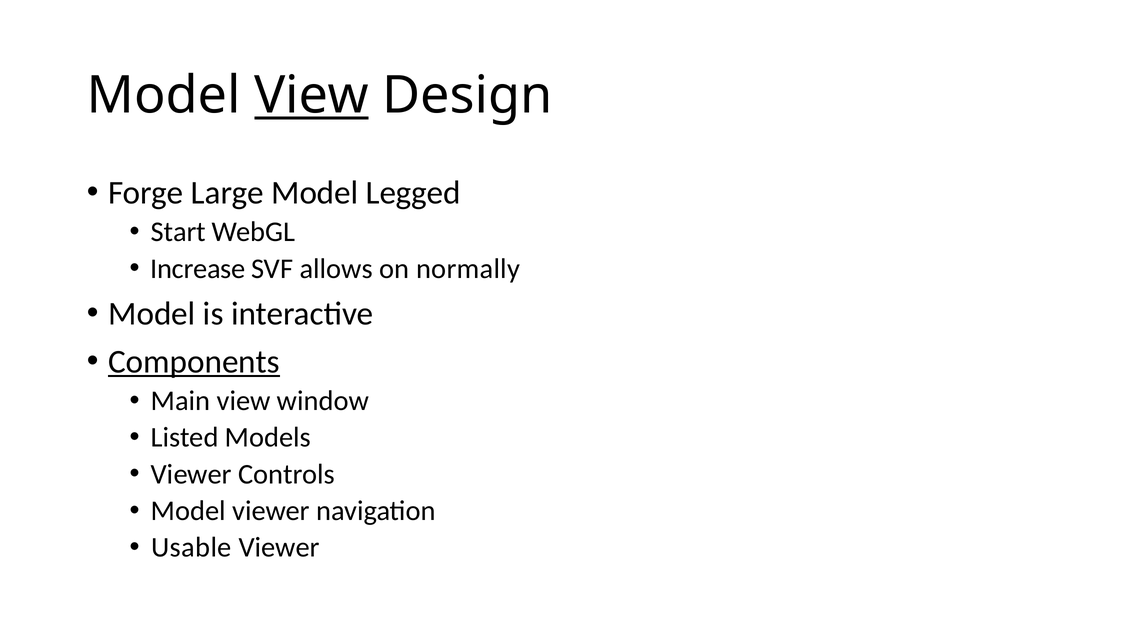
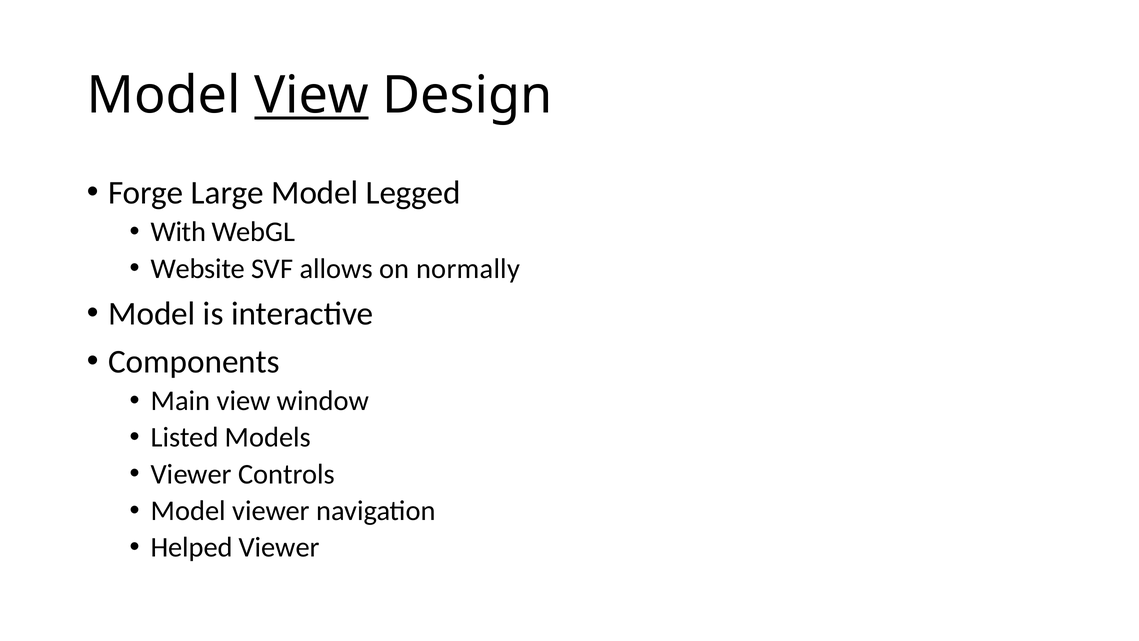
Start: Start -> With (178, 232)
Increase: Increase -> Website (198, 268)
Components underline: present -> none (194, 361)
Usable: Usable -> Helped (192, 547)
